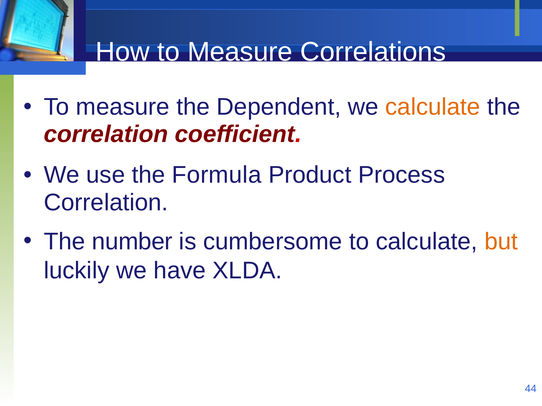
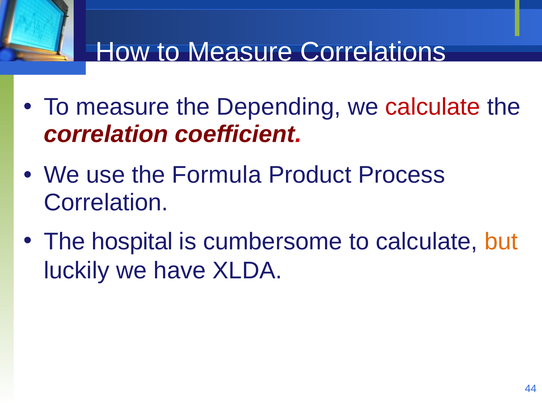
Dependent: Dependent -> Depending (279, 107)
calculate colour: orange -> red (433, 107)
number: number -> hospital (132, 242)
